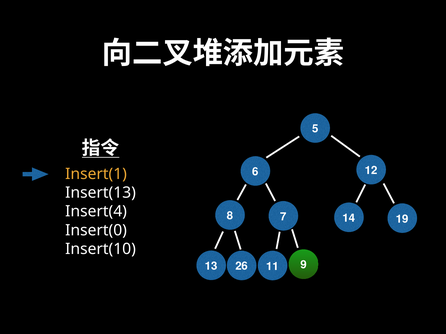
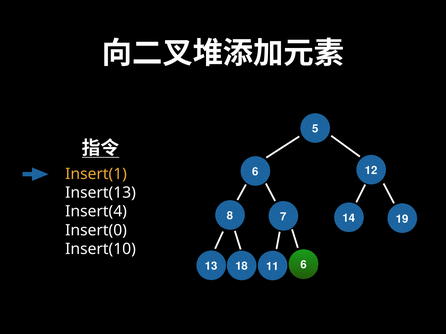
26: 26 -> 18 (242, 267)
11 9: 9 -> 6 (304, 265)
